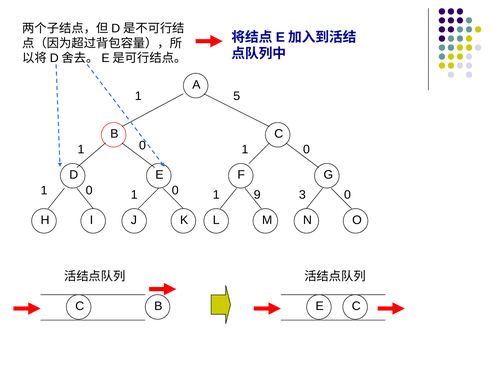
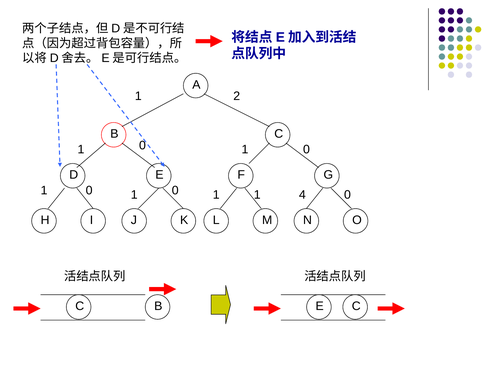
5: 5 -> 2 (237, 96)
0 9: 9 -> 1 (257, 195)
3: 3 -> 4 (302, 195)
